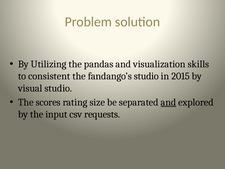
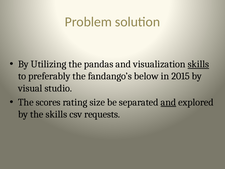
skills underline: none -> present (198, 64)
consistent: consistent -> preferably (49, 76)
fandango’s studio: studio -> below (146, 76)
the input: input -> skills (56, 114)
